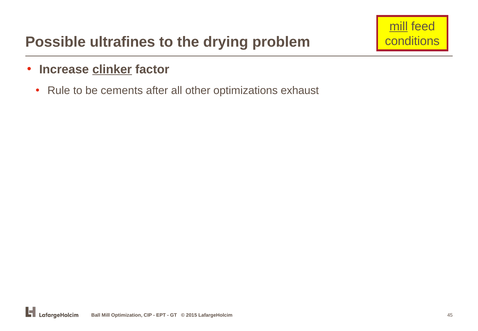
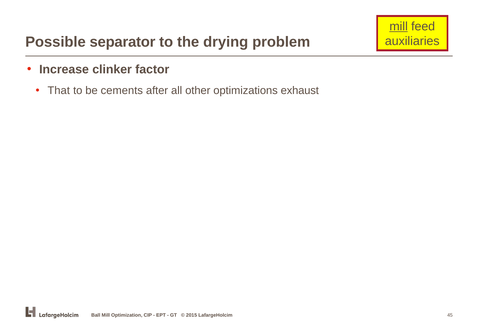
ultrafines: ultrafines -> separator (123, 42)
conditions: conditions -> auxiliaries (412, 41)
clinker underline: present -> none (112, 69)
Rule: Rule -> That (59, 91)
